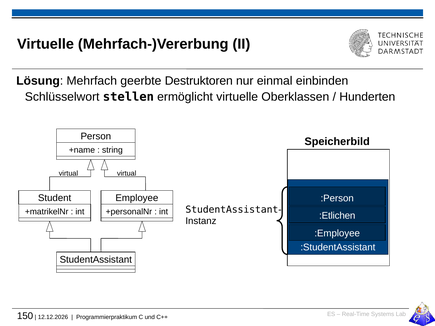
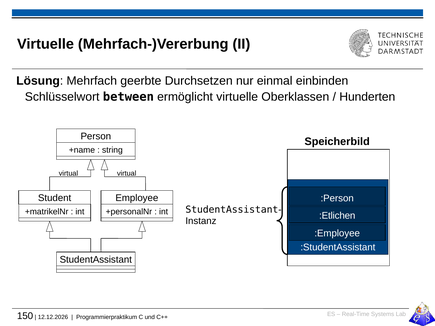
Destruktoren: Destruktoren -> Durchsetzen (199, 81)
stellen: stellen -> between (128, 97)
